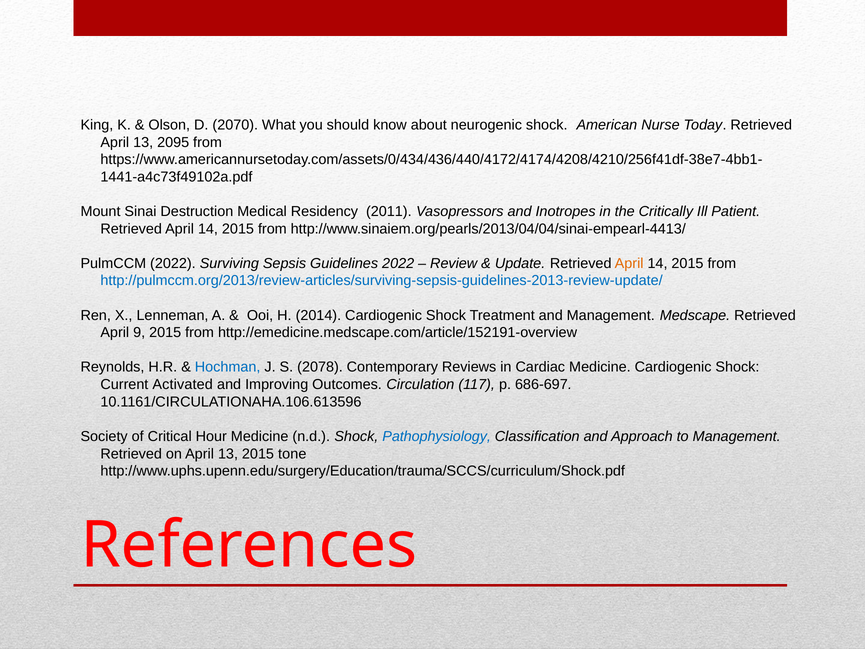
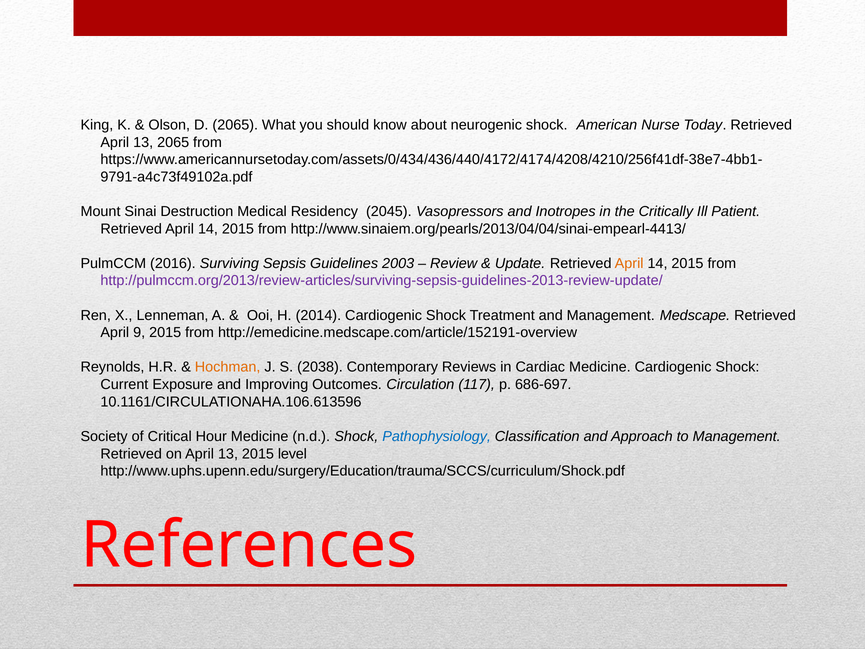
D 2070: 2070 -> 2065 (235, 125)
13 2095: 2095 -> 2065 (173, 142)
1441-a4c73f49102a.pdf: 1441-a4c73f49102a.pdf -> 9791-a4c73f49102a.pdf (176, 177)
2011: 2011 -> 2045 (389, 211)
PulmCCM 2022: 2022 -> 2016 (173, 263)
Guidelines 2022: 2022 -> 2003 (398, 263)
http://pulmccm.org/2013/review-articles/surviving-sepsis-guidelines-2013-review-update/ colour: blue -> purple (382, 281)
Hochman colour: blue -> orange (228, 367)
2078: 2078 -> 2038 (320, 367)
Activated: Activated -> Exposure (183, 384)
tone: tone -> level (292, 454)
